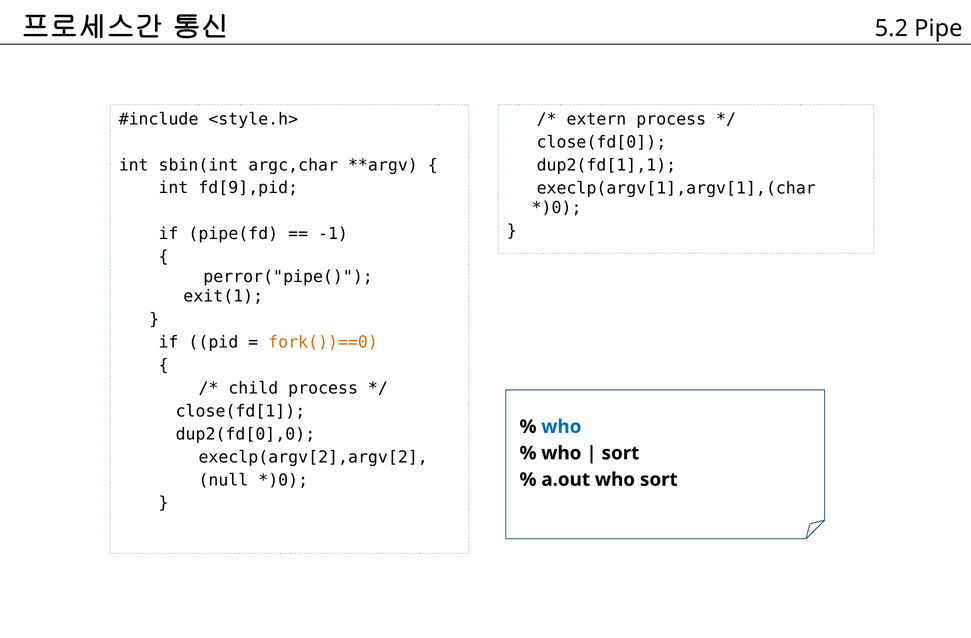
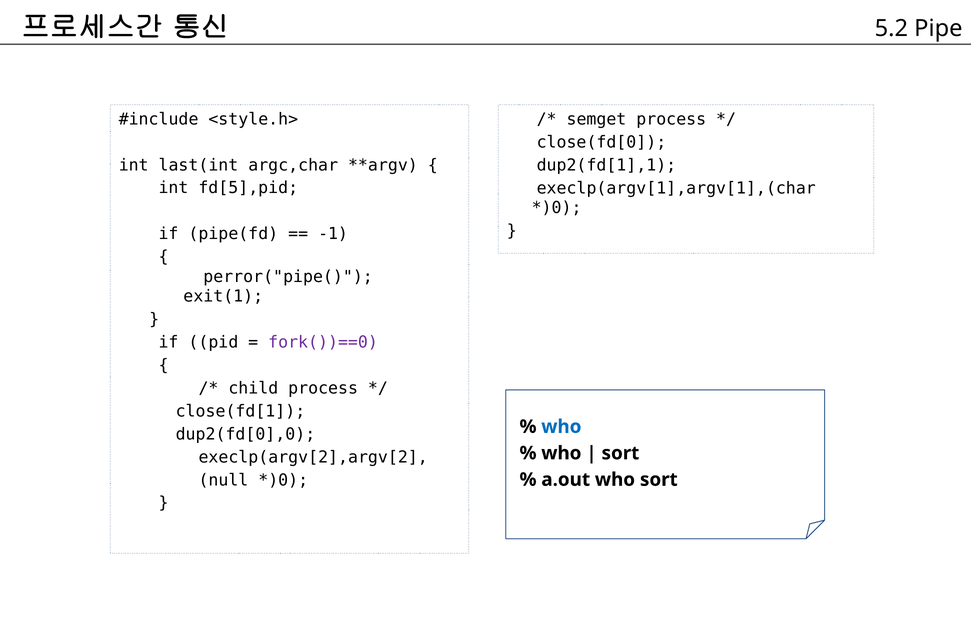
extern: extern -> semget (596, 119)
sbin(int: sbin(int -> last(int (198, 165)
fd[9],pid: fd[9],pid -> fd[5],pid (248, 188)
fork())==0 colour: orange -> purple (323, 342)
